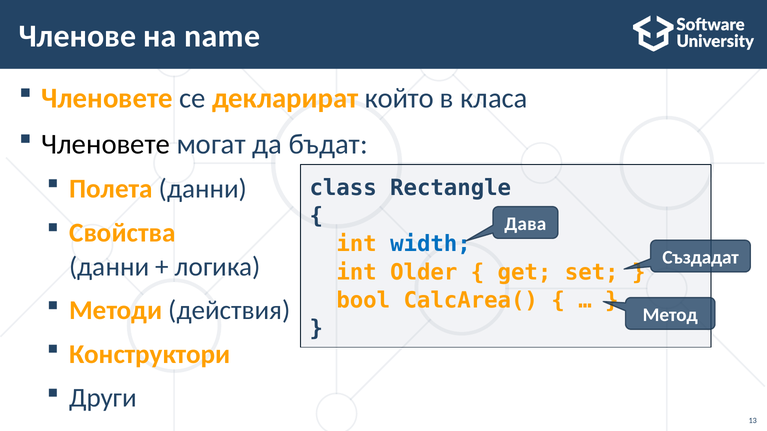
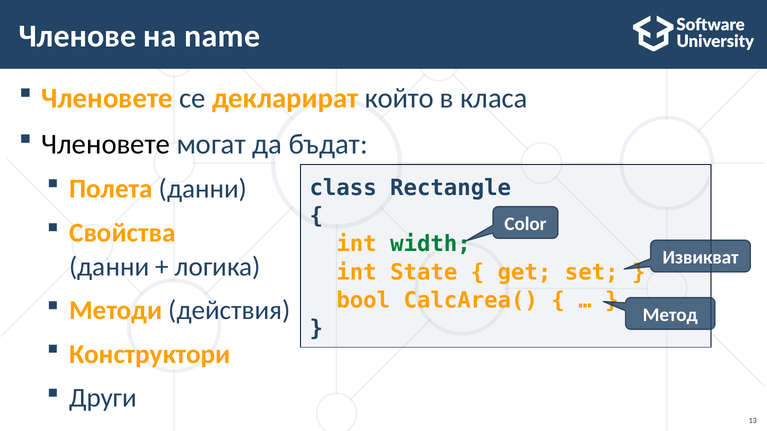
Дава: Дава -> Color (525, 224)
width colour: blue -> green (430, 244)
Създадат: Създадат -> Извикват (701, 258)
Older: Older -> State (424, 272)
